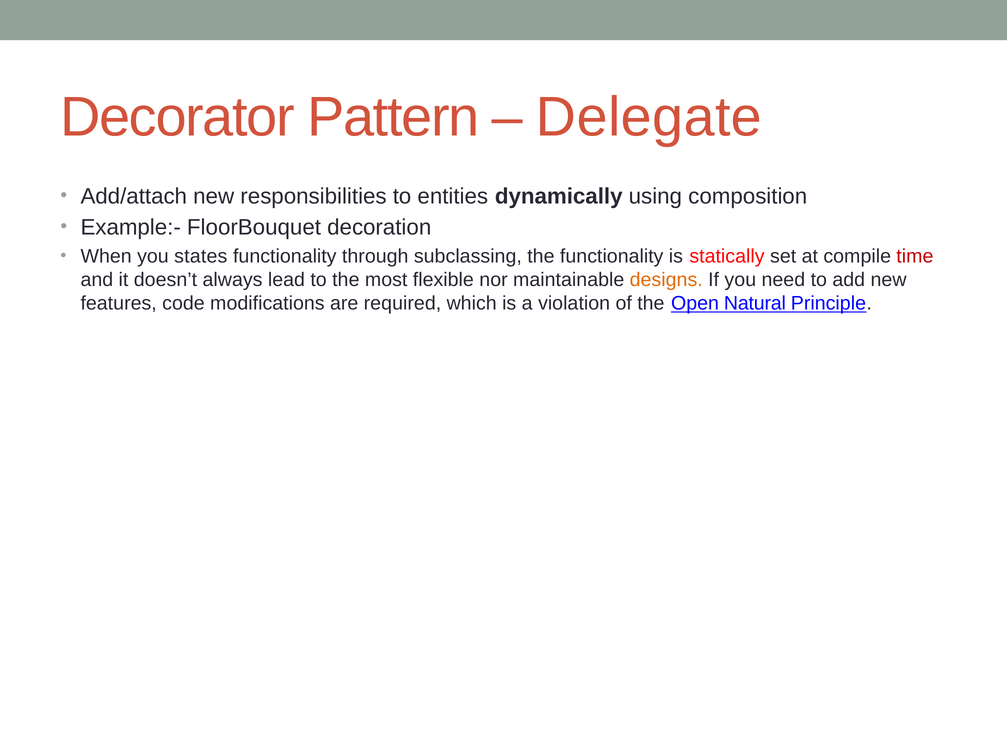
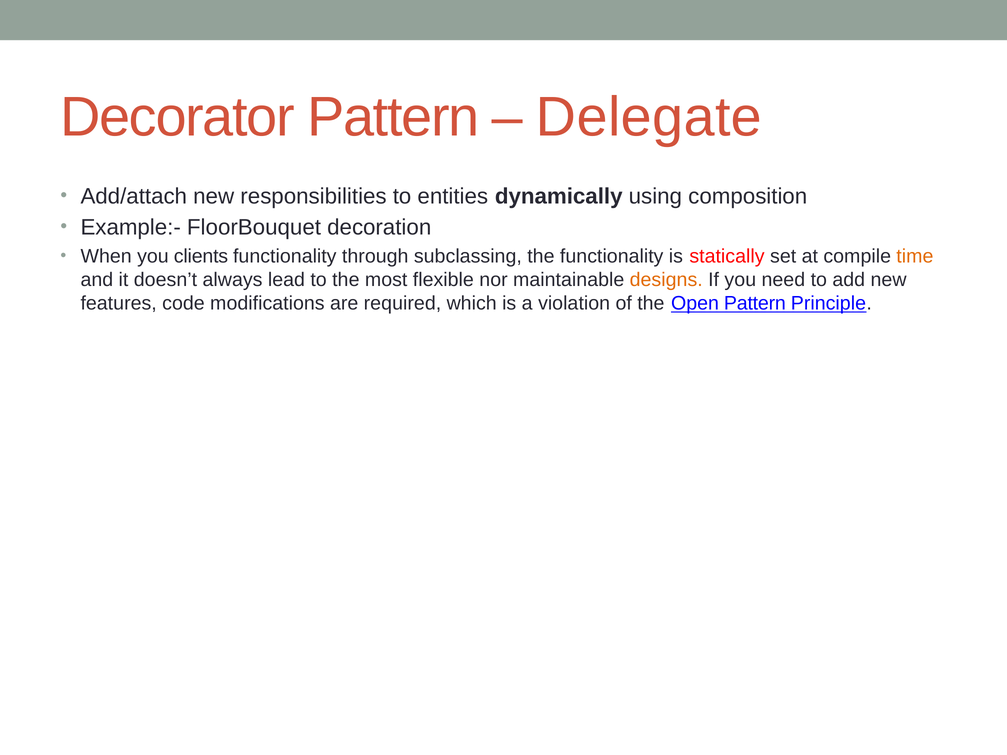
states: states -> clients (201, 256)
time colour: red -> orange (915, 256)
Open Natural: Natural -> Pattern (755, 304)
